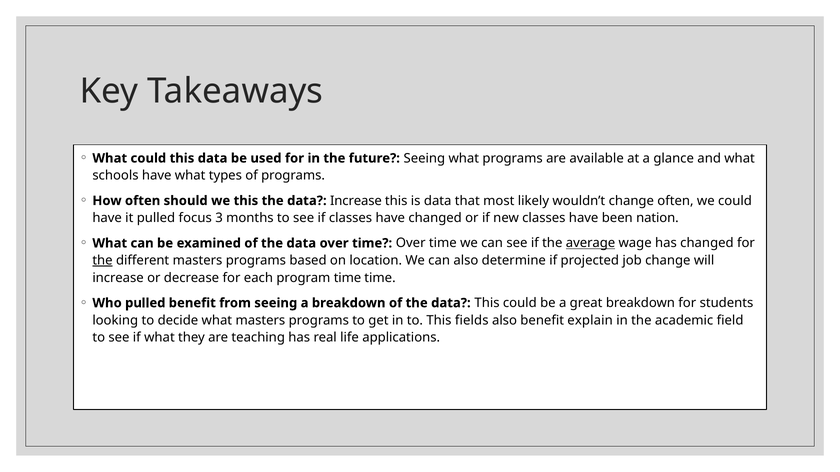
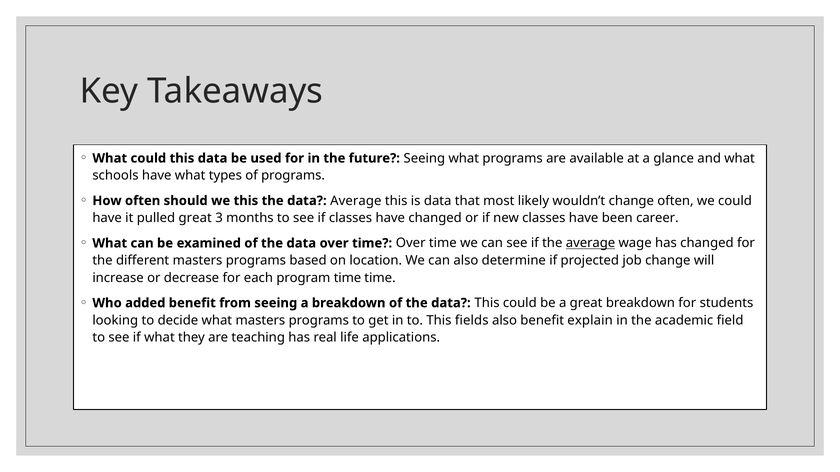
data Increase: Increase -> Average (356, 201)
pulled focus: focus -> great (195, 218)
nation: nation -> career (657, 218)
the underline: present -> none (102, 261)
Who pulled: pulled -> added (145, 303)
